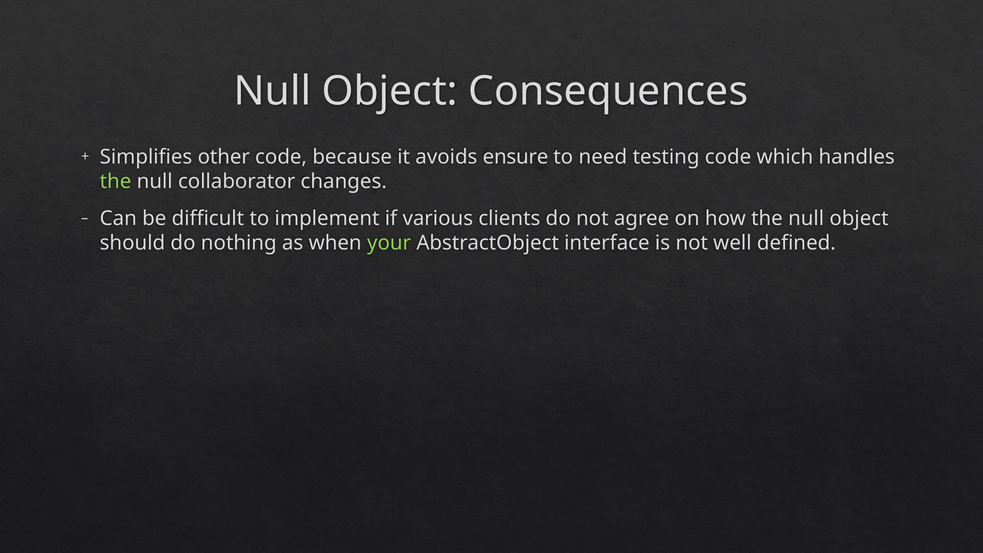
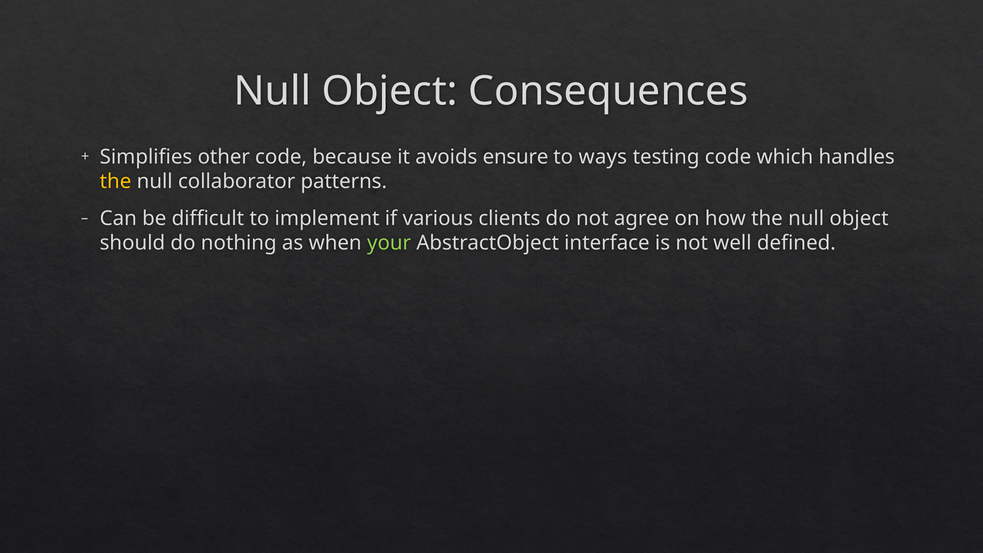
need: need -> ways (603, 157)
the colour: light green -> yellow (116, 182)
changes: changes -> patterns (344, 182)
